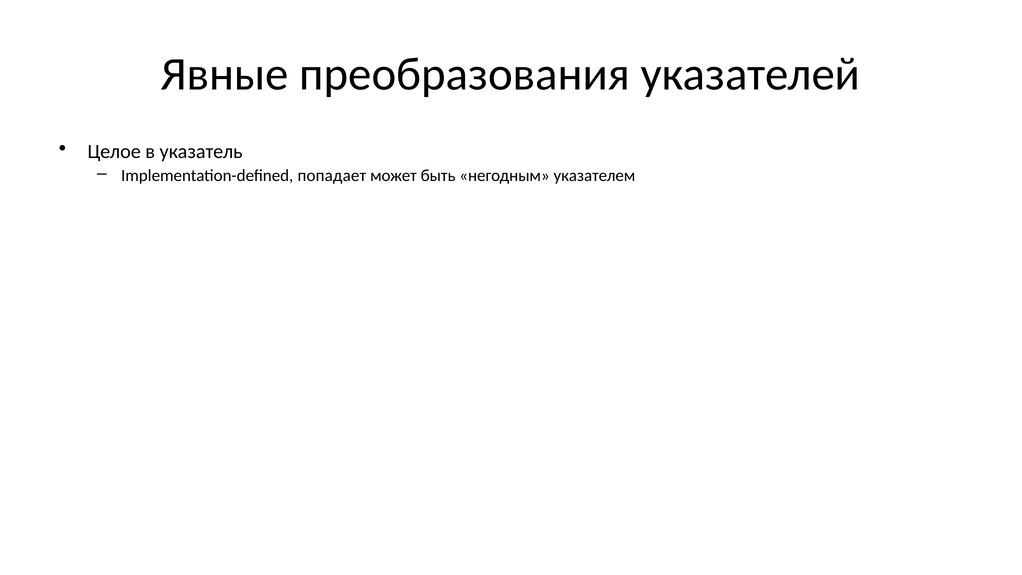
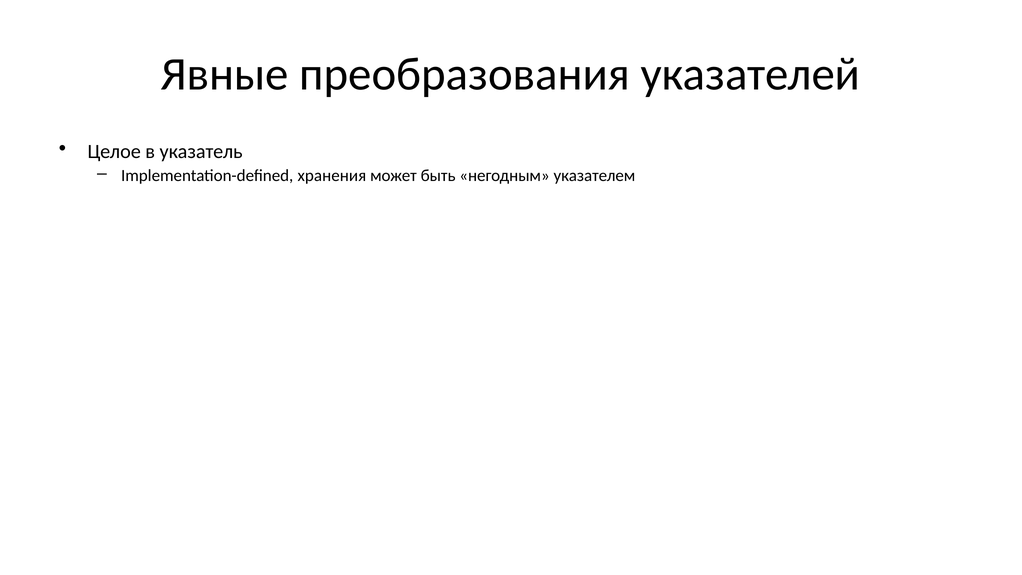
попадает: попадает -> хранения (332, 176)
